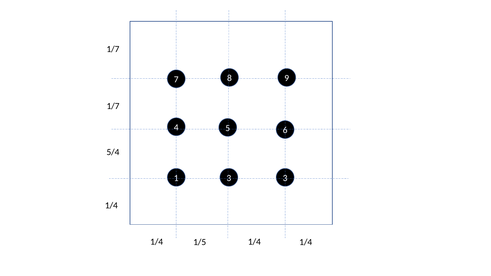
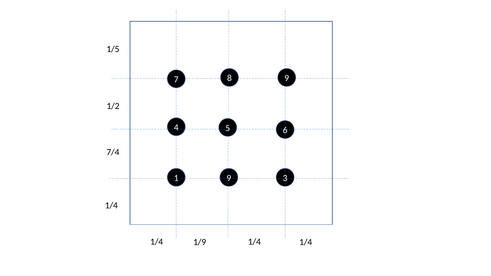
1/7: 1/7 -> 1/5 (113, 49)
1/7: 1/7 -> 1/2 (113, 106)
5/4: 5/4 -> 7/4 (113, 152)
1 3: 3 -> 9 (229, 178)
1/5: 1/5 -> 1/9 (200, 242)
